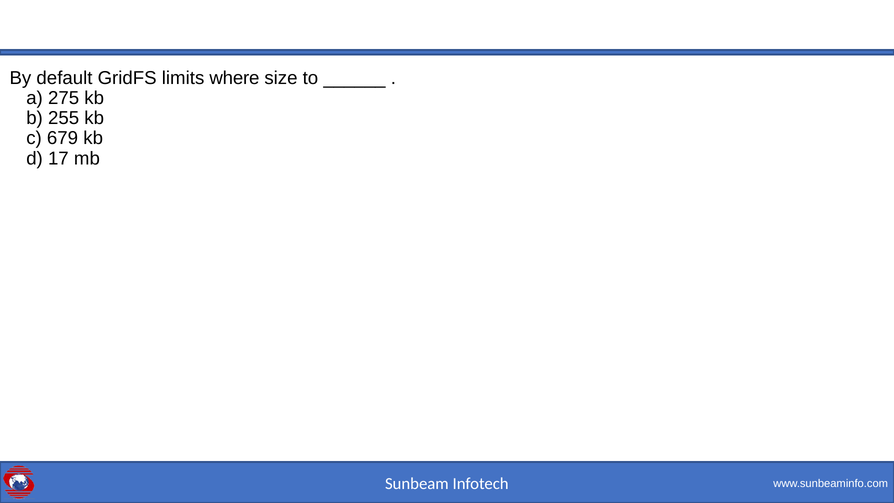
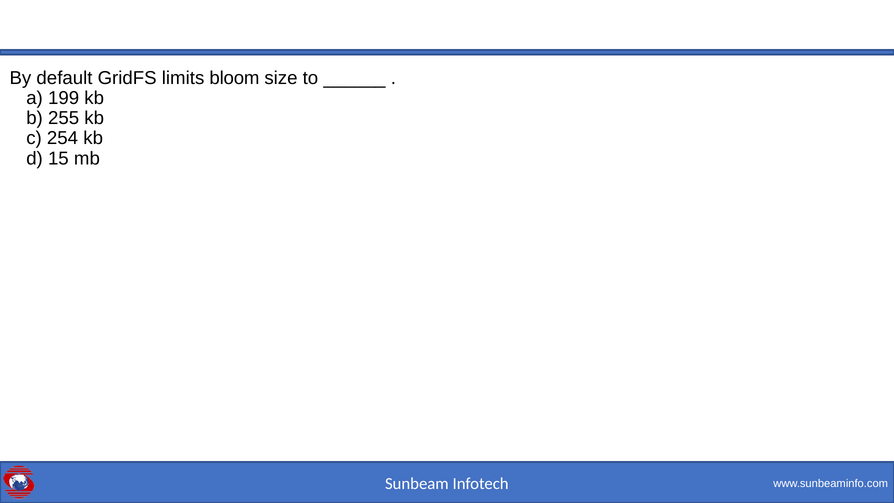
where: where -> bloom (234, 78)
275: 275 -> 199 (64, 98)
679: 679 -> 254 (63, 138)
17: 17 -> 15 (58, 158)
